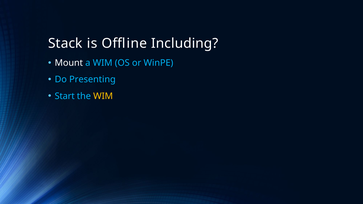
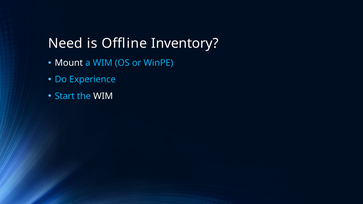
Stack: Stack -> Need (65, 43)
Including: Including -> Inventory (185, 43)
Presenting: Presenting -> Experience (92, 80)
WIM colour: yellow -> white (103, 96)
